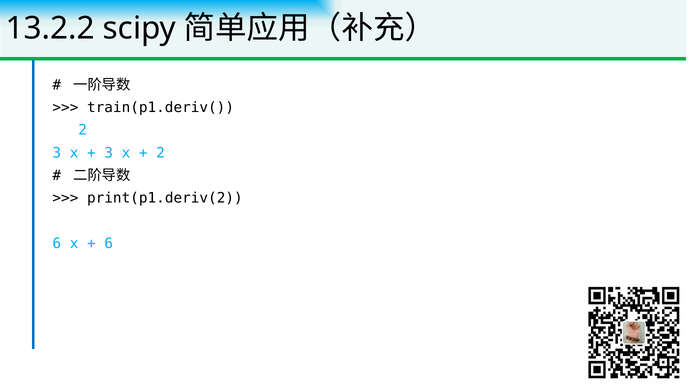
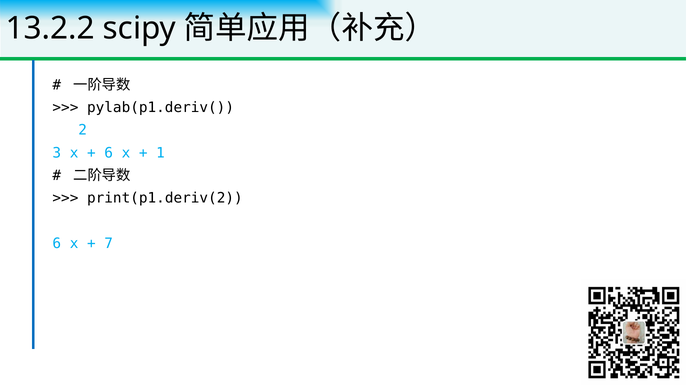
train(p1.deriv(: train(p1.deriv( -> pylab(p1.deriv( (161, 107)
3: 3 -> 6 (109, 153)
2: 2 -> 1 (161, 153)
6: 6 -> 7 (109, 243)
